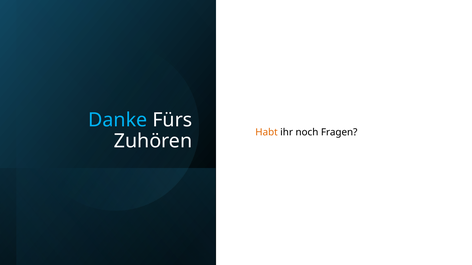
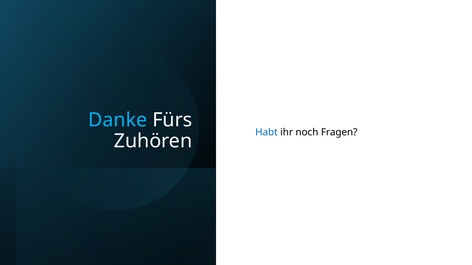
Habt colour: orange -> blue (267, 132)
